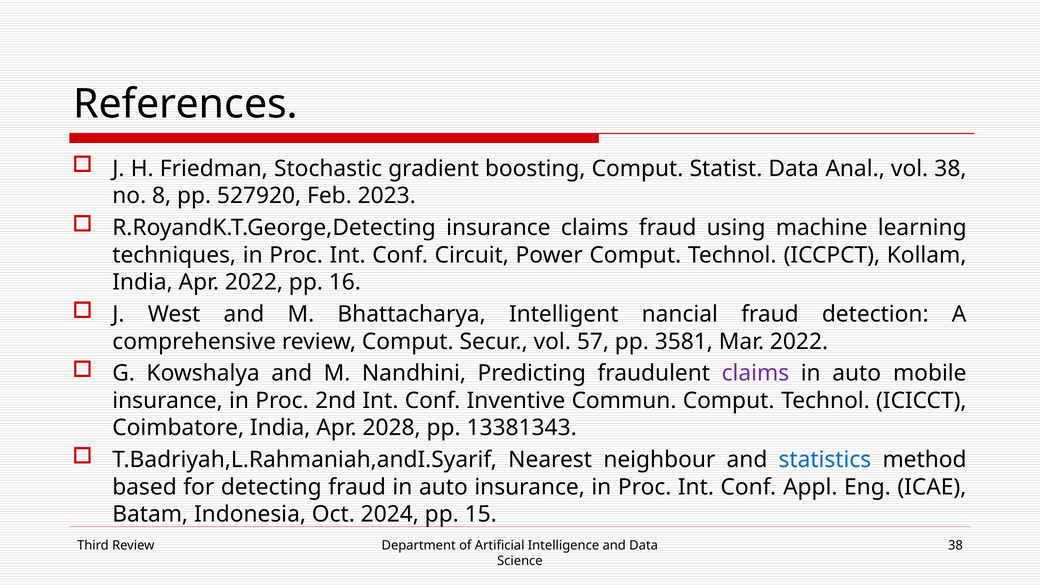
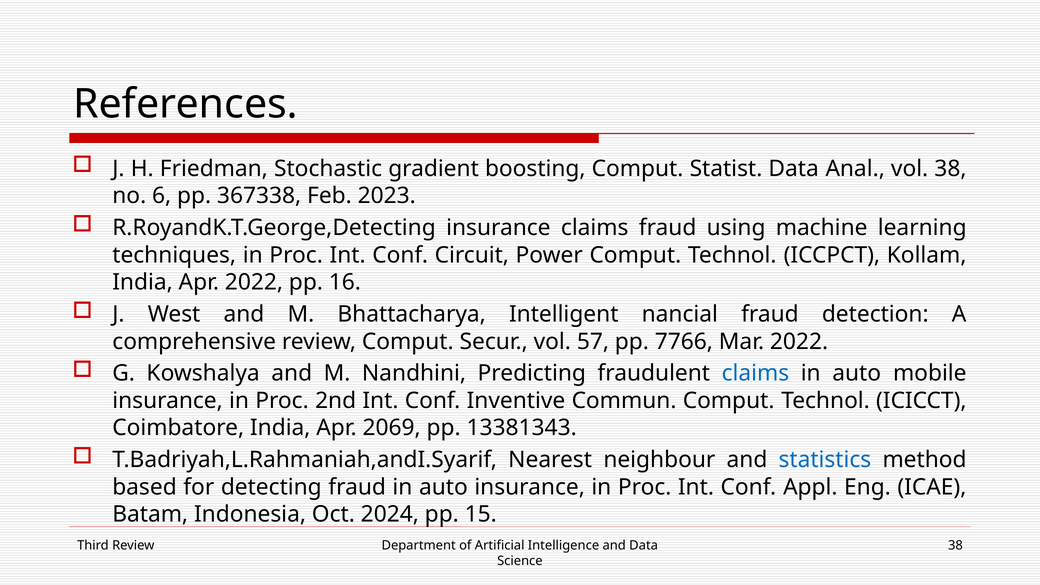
8: 8 -> 6 (162, 196)
527920: 527920 -> 367338 (259, 196)
3581: 3581 -> 7766 (684, 342)
claims colour: purple -> blue (755, 373)
2028: 2028 -> 2069 (392, 428)
